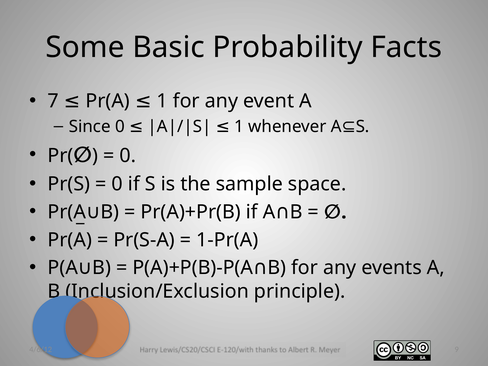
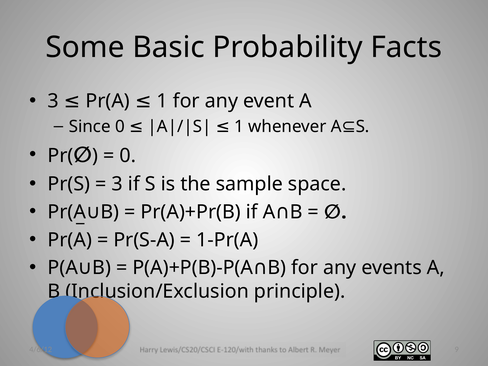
7: 7 -> 3 (53, 101)
0: 0 -> 3 (117, 184)
